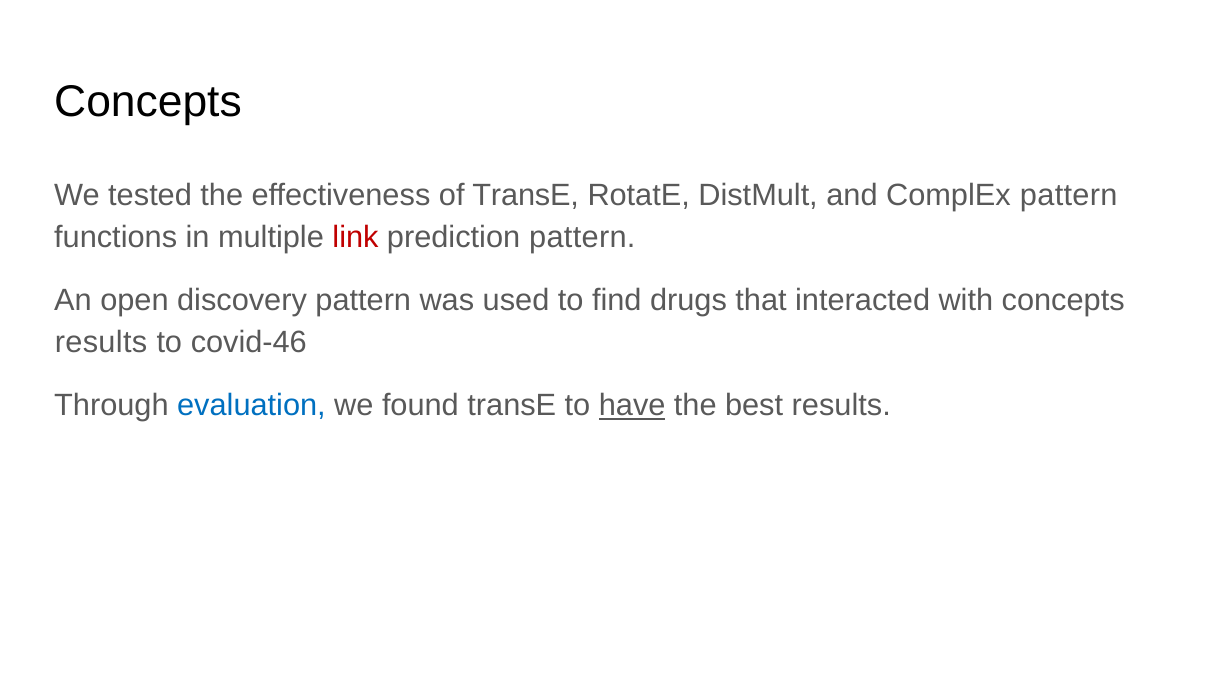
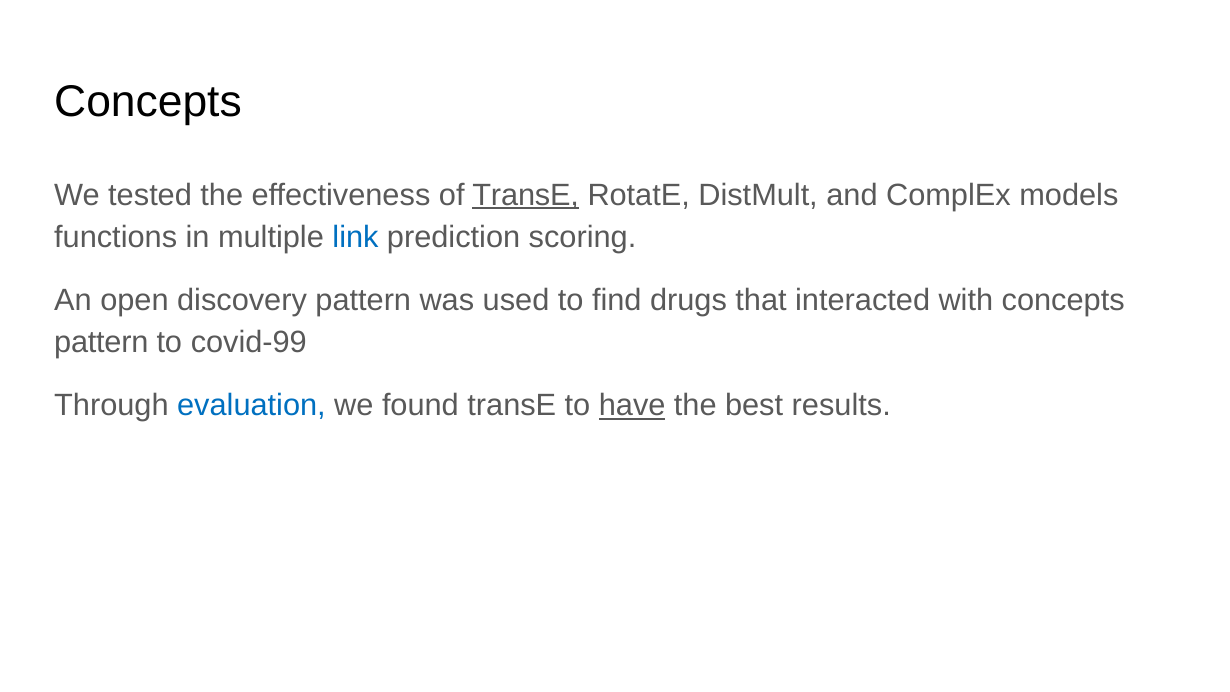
TransE underline: none -> present (526, 195)
ComplEx pattern: pattern -> models (1069, 195)
link colour: red -> blue (356, 237)
prediction pattern: pattern -> scoring (582, 237)
results: results -> pattern (101, 343)
covid-46: covid-46 -> covid-99 (249, 343)
